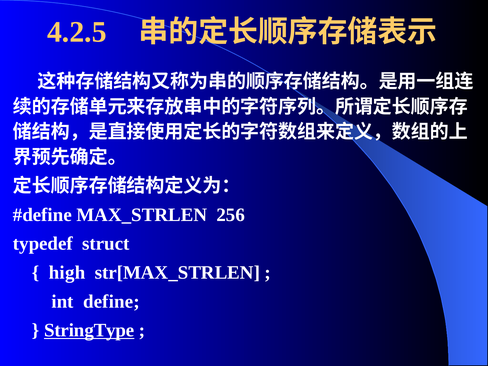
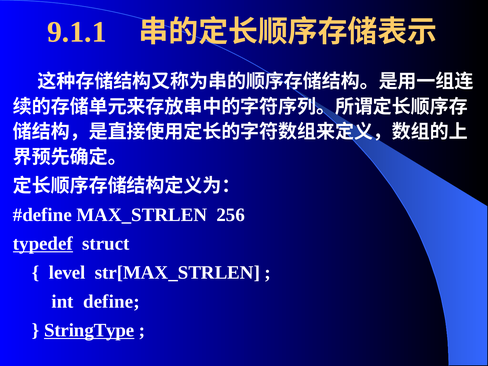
4.2.5: 4.2.5 -> 9.1.1 (77, 32)
typedef underline: none -> present (43, 244)
high: high -> level (67, 273)
